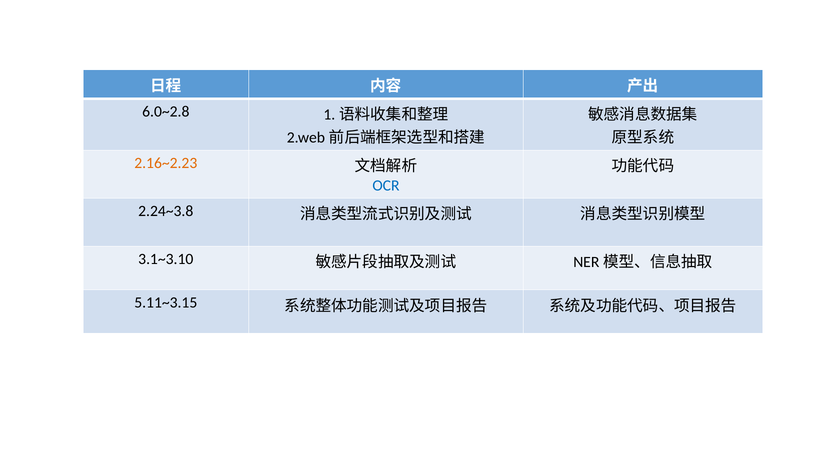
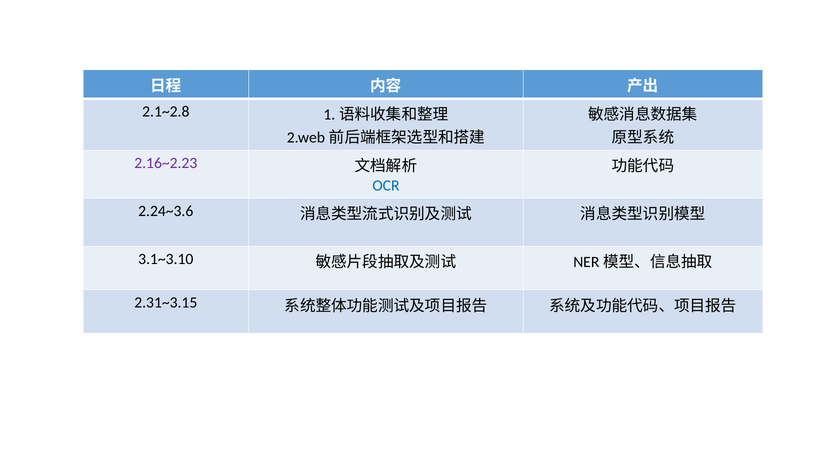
6.0~2.8: 6.0~2.8 -> 2.1~2.8 (166, 111)
2.16~2.23 colour: orange -> purple (166, 163)
2.24~3.8: 2.24~3.8 -> 2.24~3.6 (166, 211)
5.11~3.15: 5.11~3.15 -> 2.31~3.15 (166, 302)
